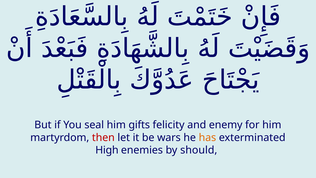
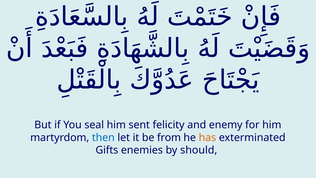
gifts: gifts -> sent (139, 125)
then colour: red -> blue (103, 137)
wars: wars -> from (169, 137)
High: High -> Gifts (107, 150)
